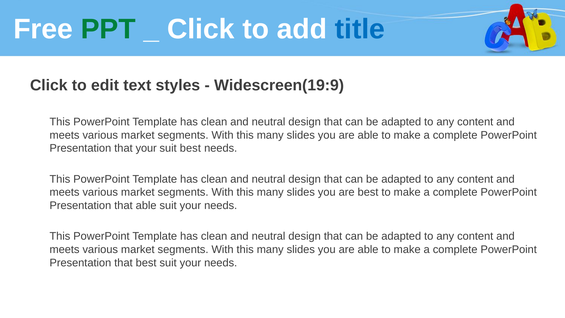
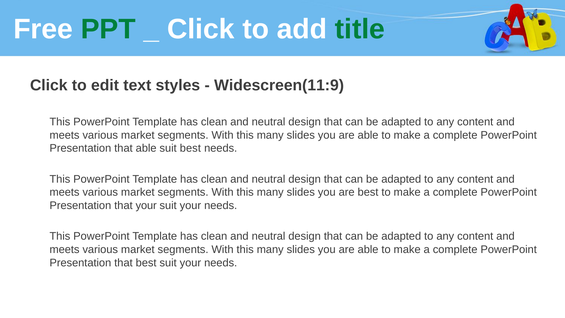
title colour: blue -> green (360, 29)
Widescreen(19:9: Widescreen(19:9 -> Widescreen(11:9 (279, 85)
that your: your -> able (146, 148)
that able: able -> your (146, 205)
